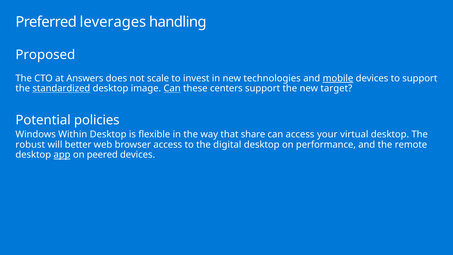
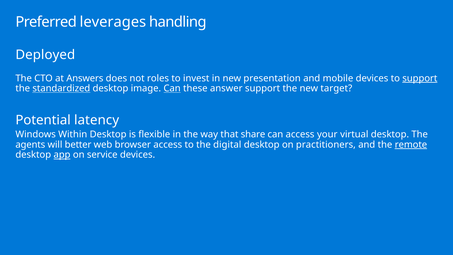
Proposed: Proposed -> Deployed (45, 55)
scale: scale -> roles (158, 78)
technologies: technologies -> presentation (272, 78)
mobile underline: present -> none (338, 78)
support underline: none -> present (420, 78)
centers: centers -> answer (226, 88)
policies: policies -> latency (97, 120)
robust: robust -> agents (30, 145)
performance: performance -> practitioners (326, 145)
remote underline: none -> present (411, 145)
peered: peered -> service (102, 155)
